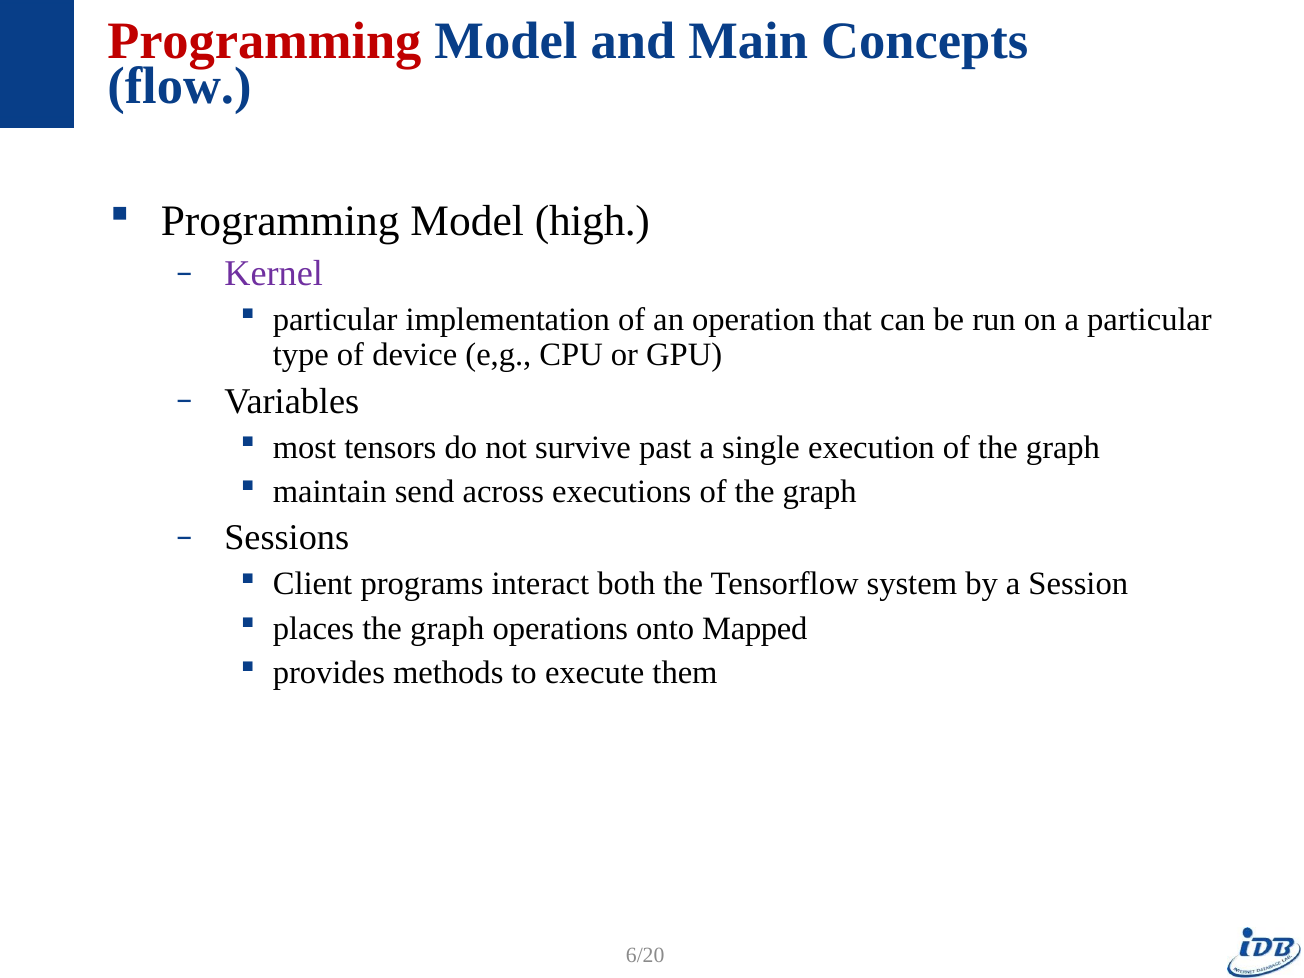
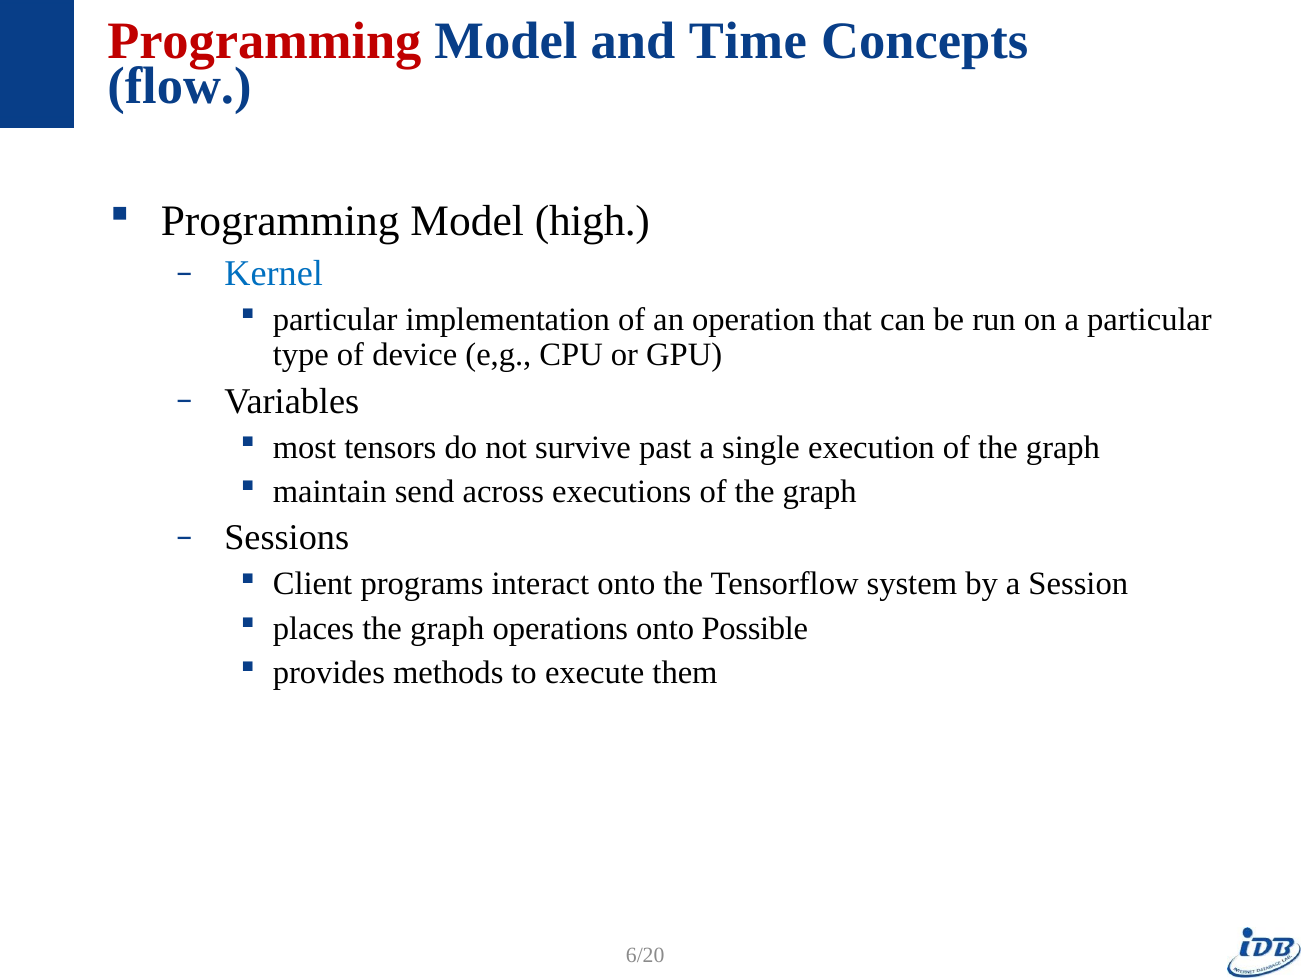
Main: Main -> Time (748, 41)
Kernel colour: purple -> blue (274, 274)
interact both: both -> onto (626, 584)
Mapped: Mapped -> Possible (755, 628)
